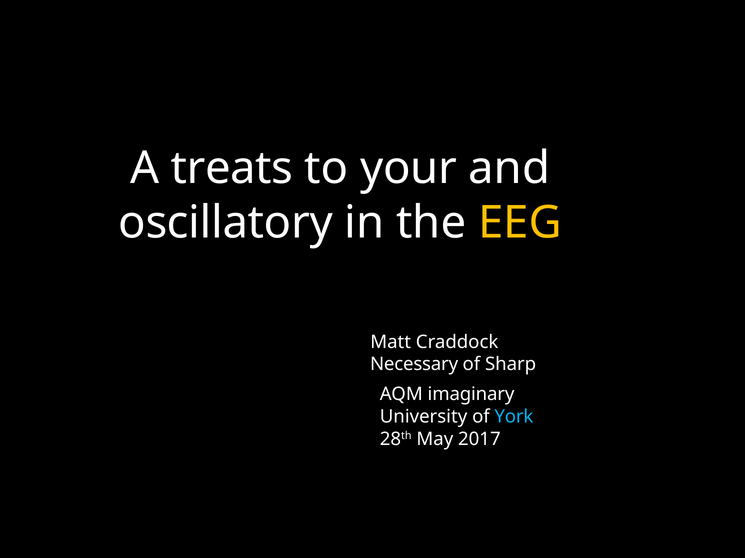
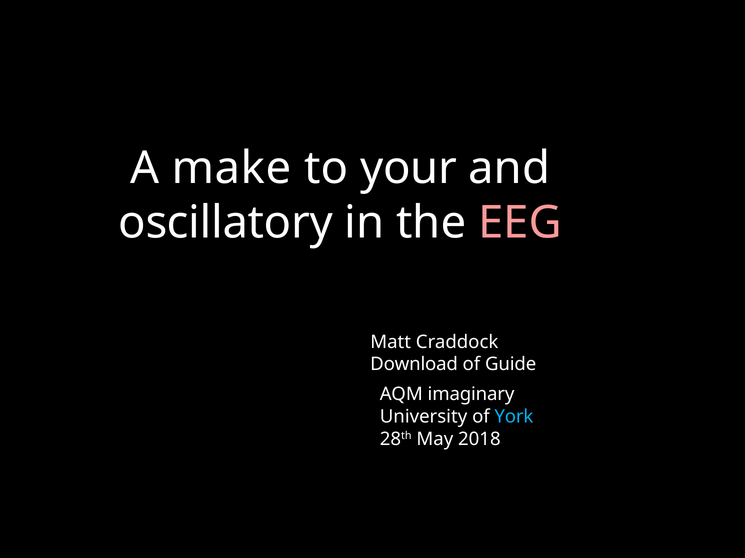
treats: treats -> make (231, 168)
EEG colour: yellow -> pink (520, 223)
Necessary: Necessary -> Download (414, 365)
Sharp: Sharp -> Guide (511, 365)
2017: 2017 -> 2018 (479, 439)
